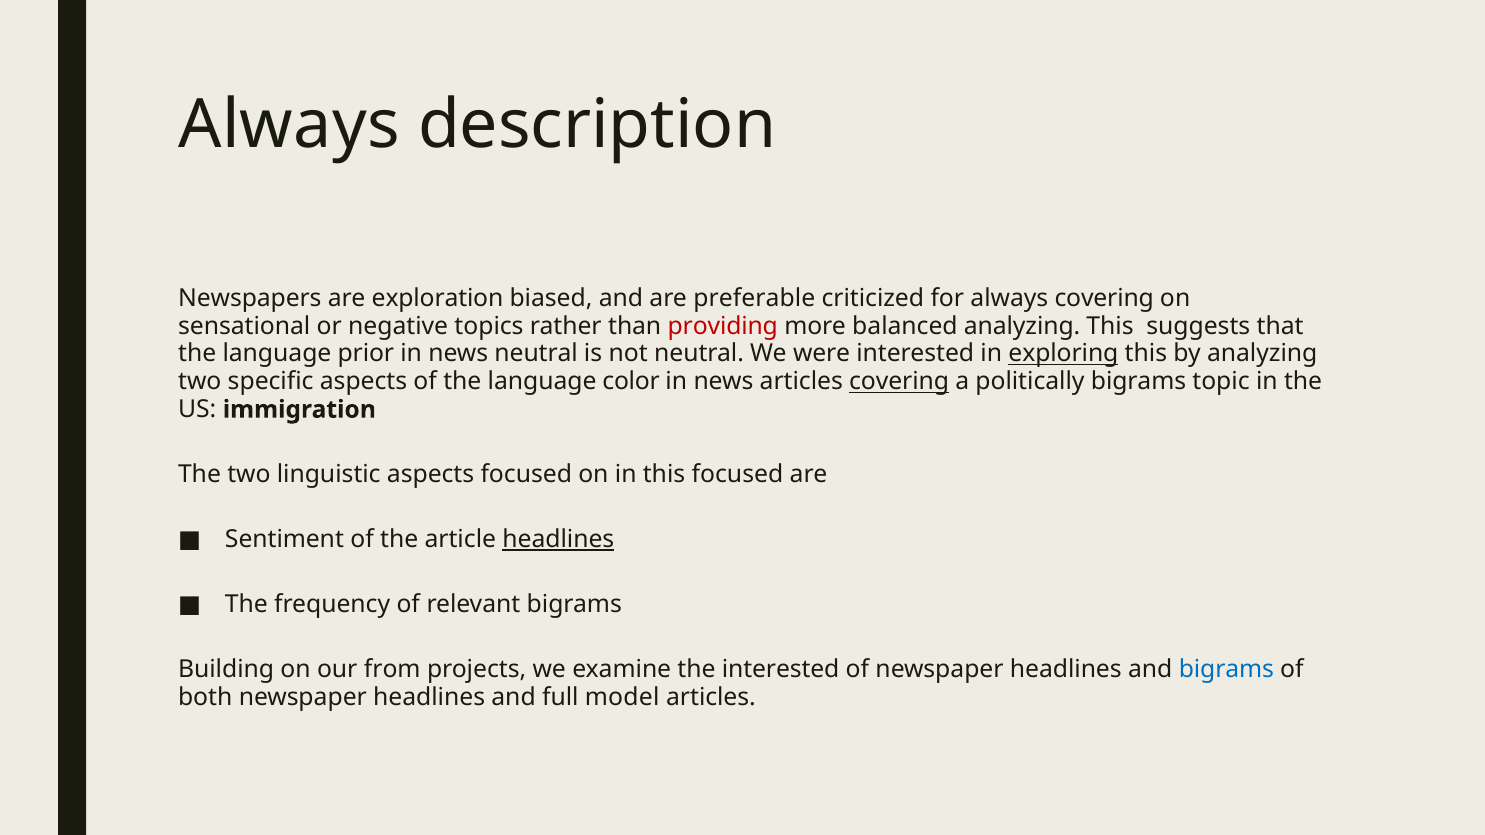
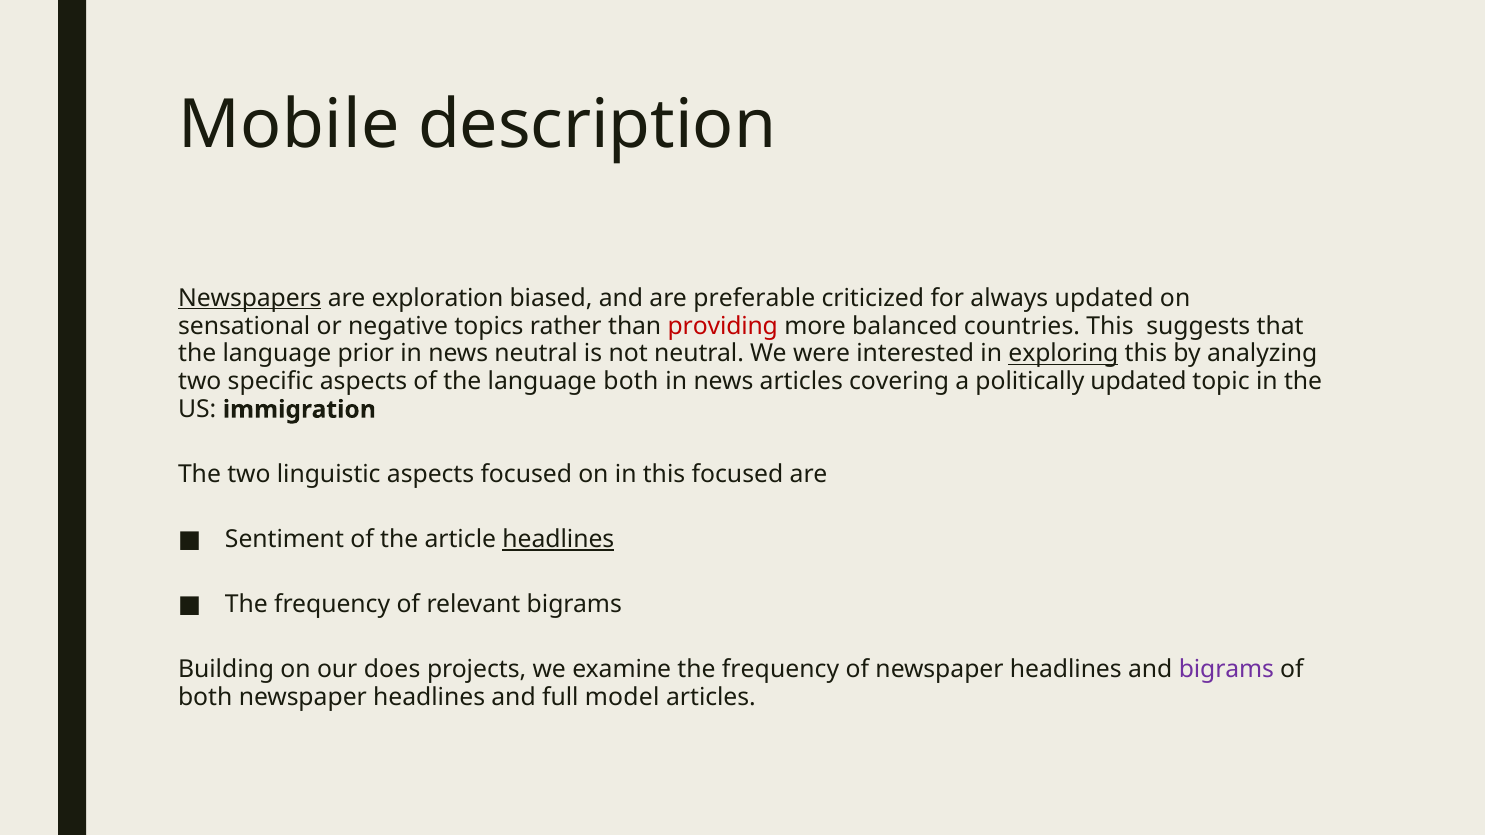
Always: Always -> Mobile (289, 125)
Newspapers underline: none -> present (250, 298)
always covering: covering -> updated (1104, 298)
balanced analyzing: analyzing -> countries (1022, 326)
language color: color -> both (631, 382)
covering underline: present -> none (899, 382)
politically bigrams: bigrams -> updated (1139, 382)
from: from -> does (392, 670)
examine the interested: interested -> frequency (781, 670)
bigrams colour: blue -> purple (1226, 670)
